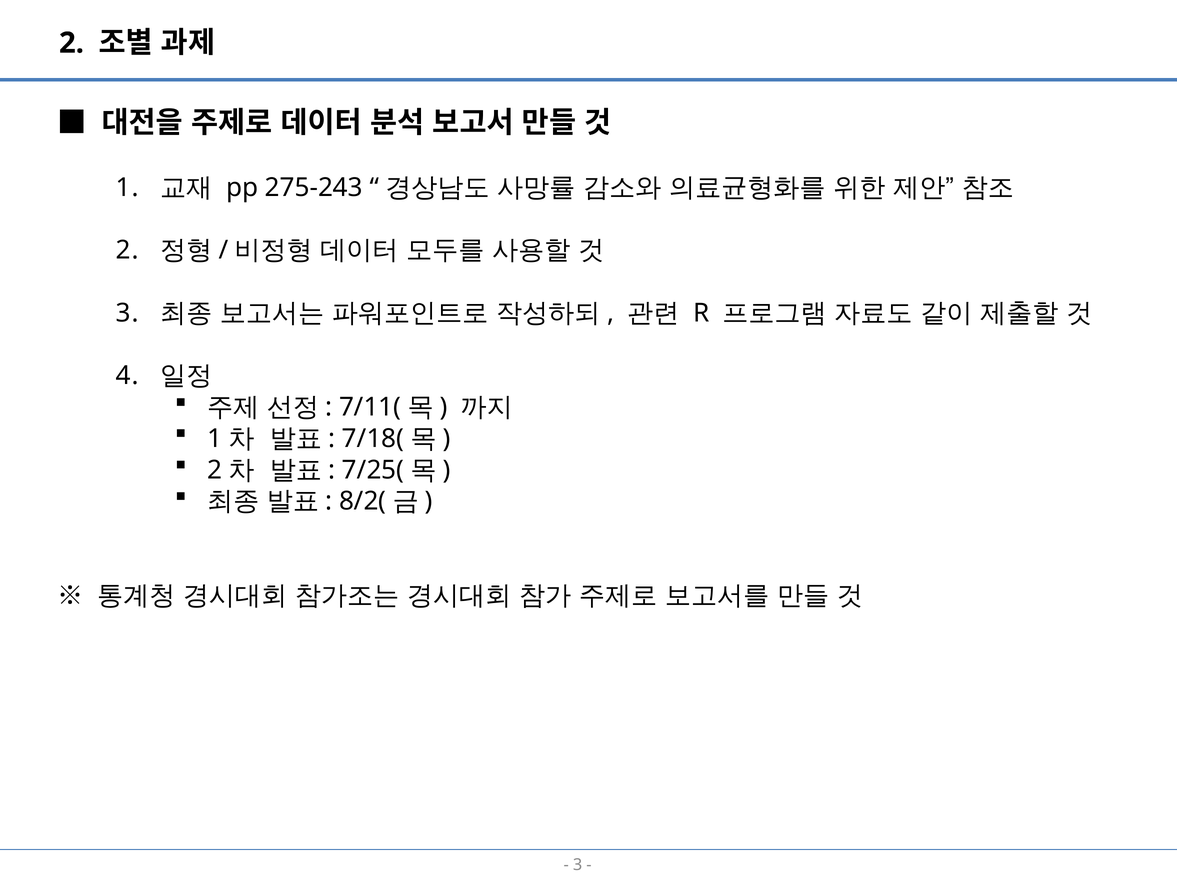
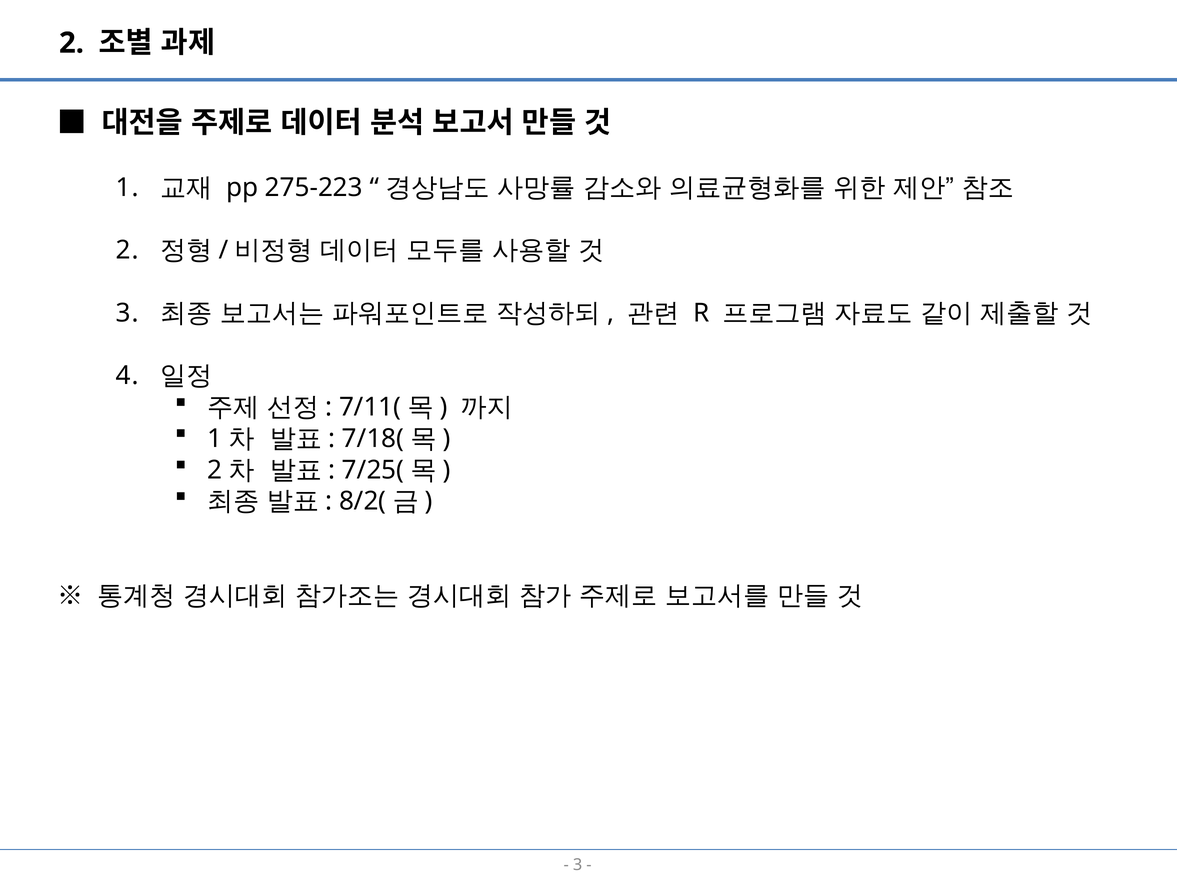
275-243: 275-243 -> 275-223 (314, 187)
